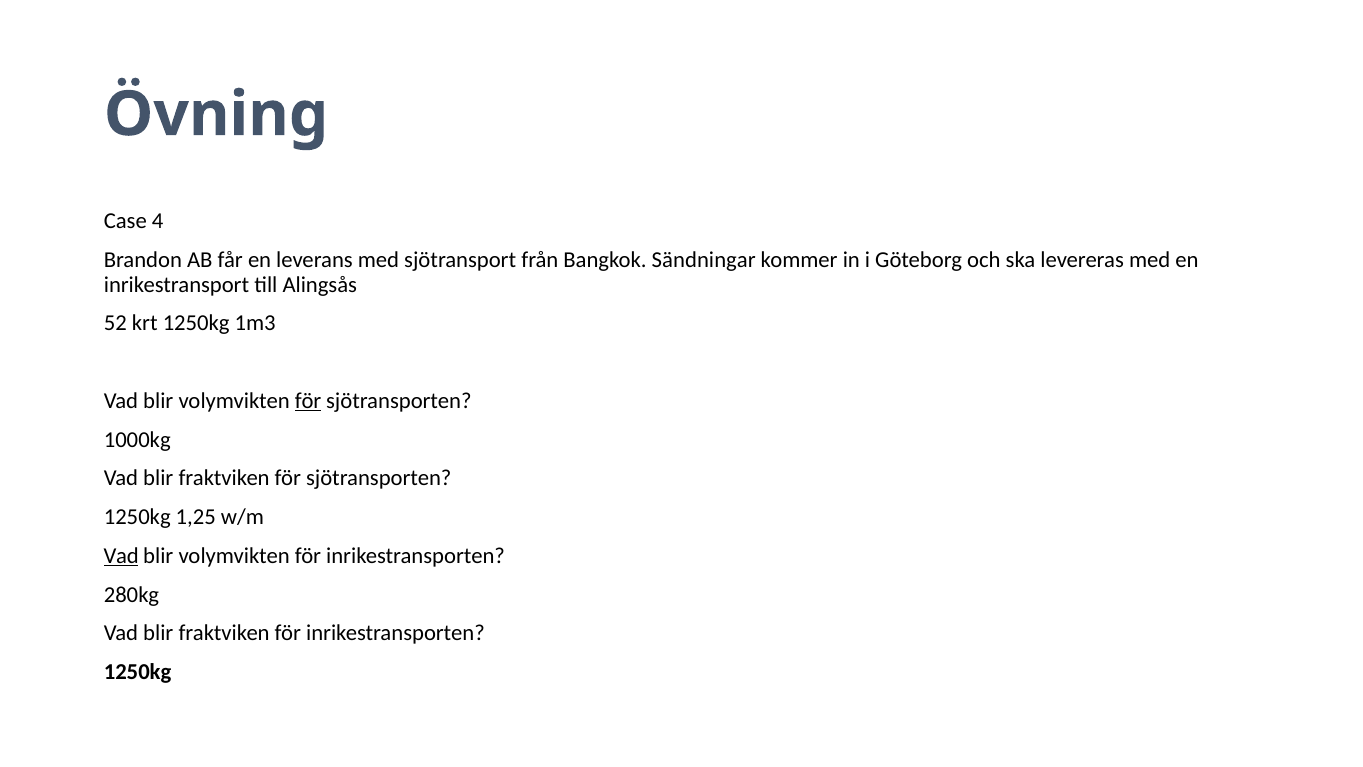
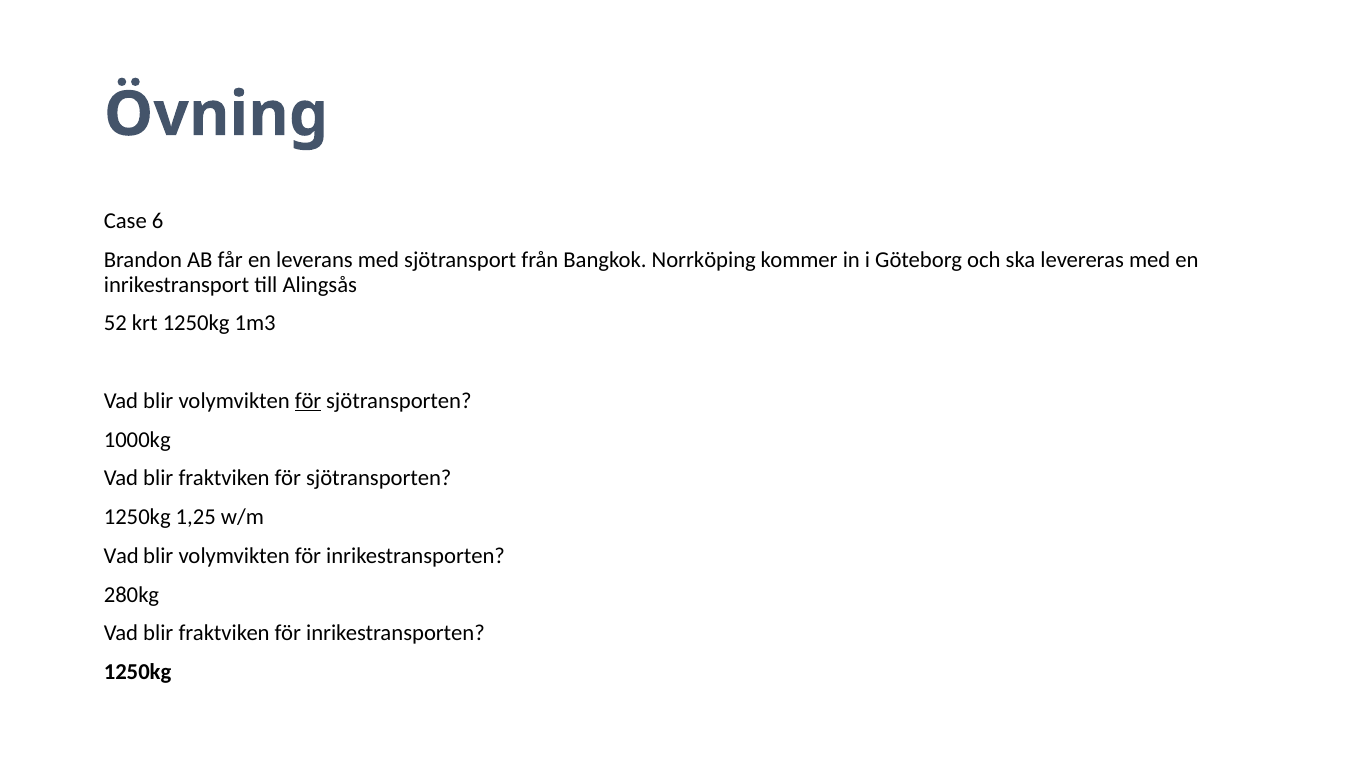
4: 4 -> 6 (158, 221)
Sändningar: Sändningar -> Norrköping (704, 260)
Vad underline: present -> none (121, 556)
